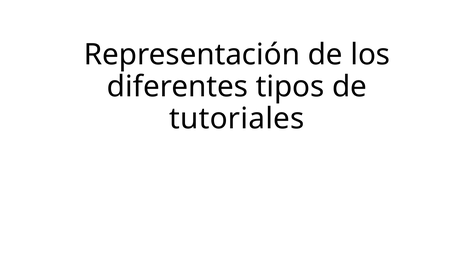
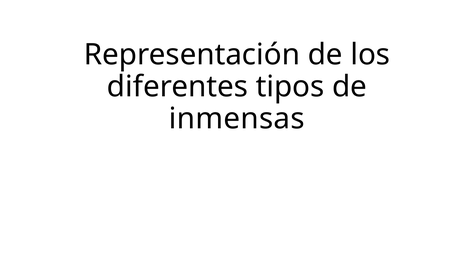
tutoriales: tutoriales -> inmensas (237, 118)
